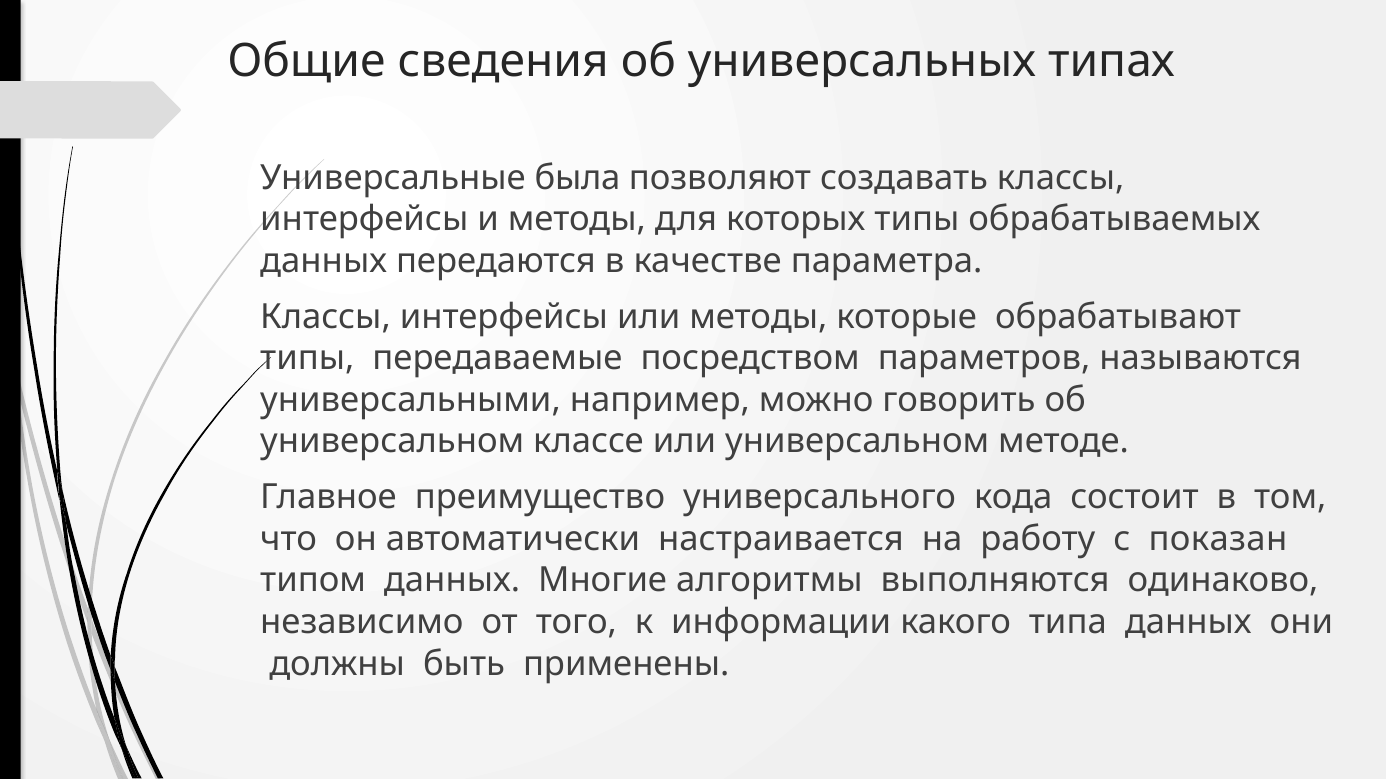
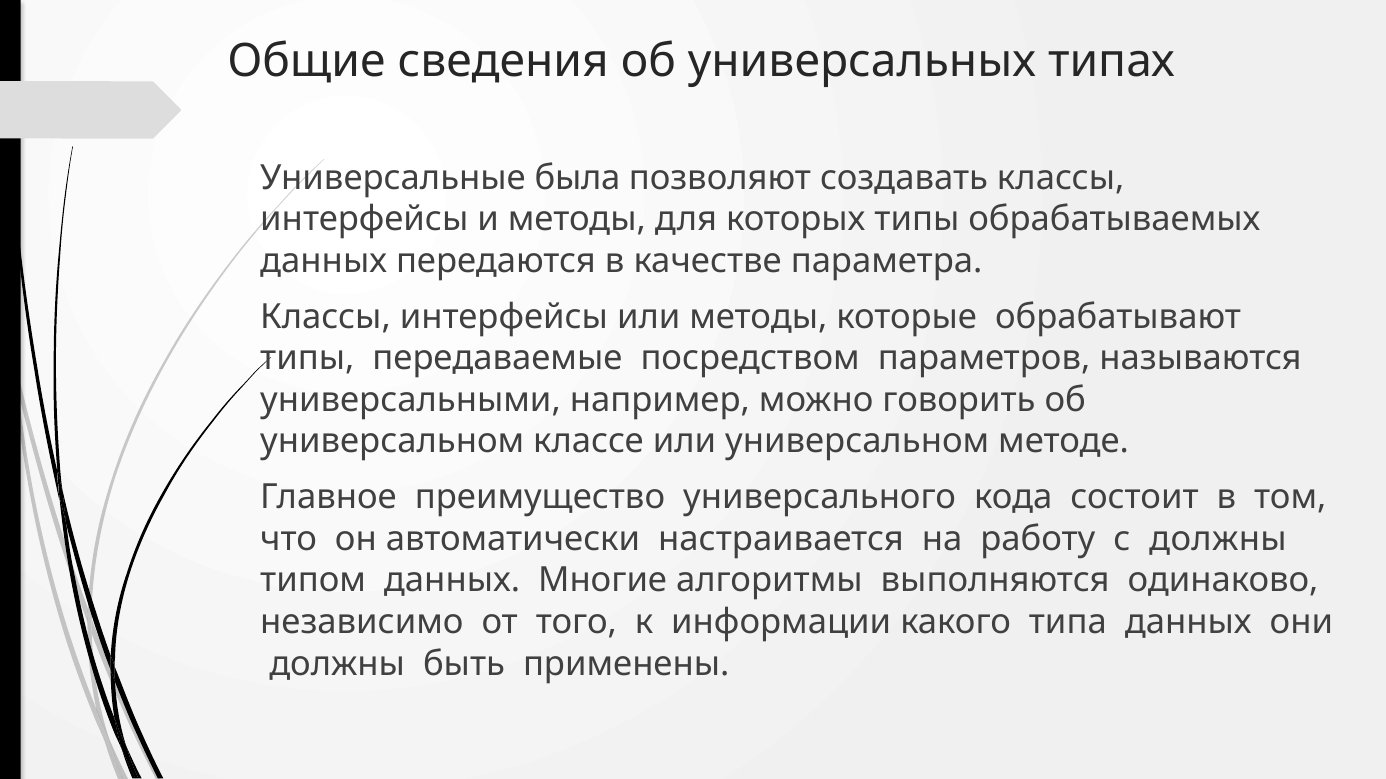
с показан: показан -> должны (1218, 539)
